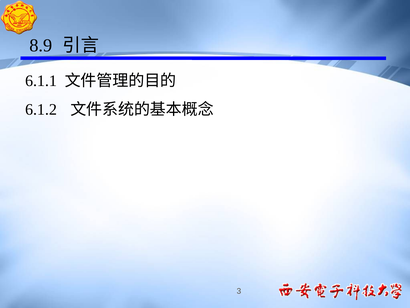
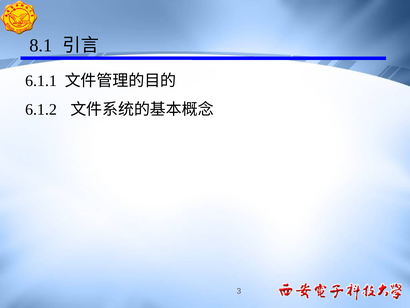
8.9: 8.9 -> 8.1 (41, 45)
